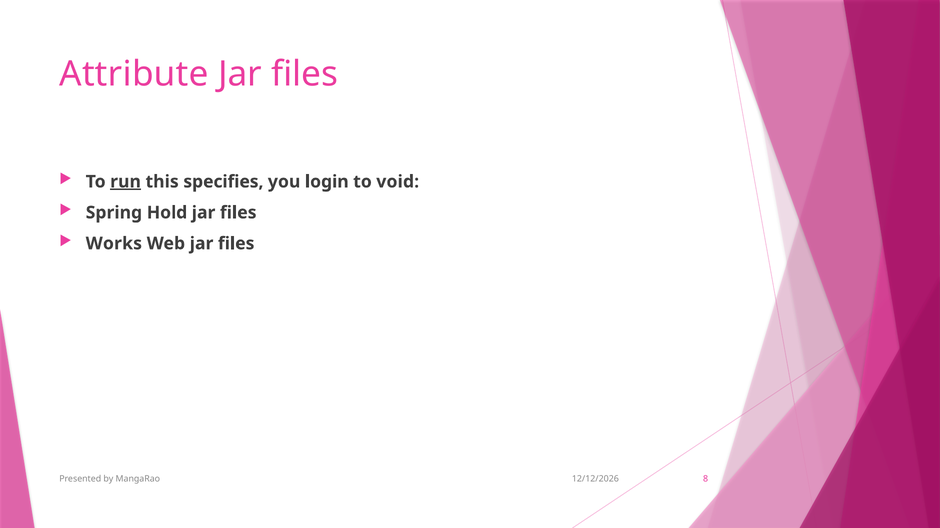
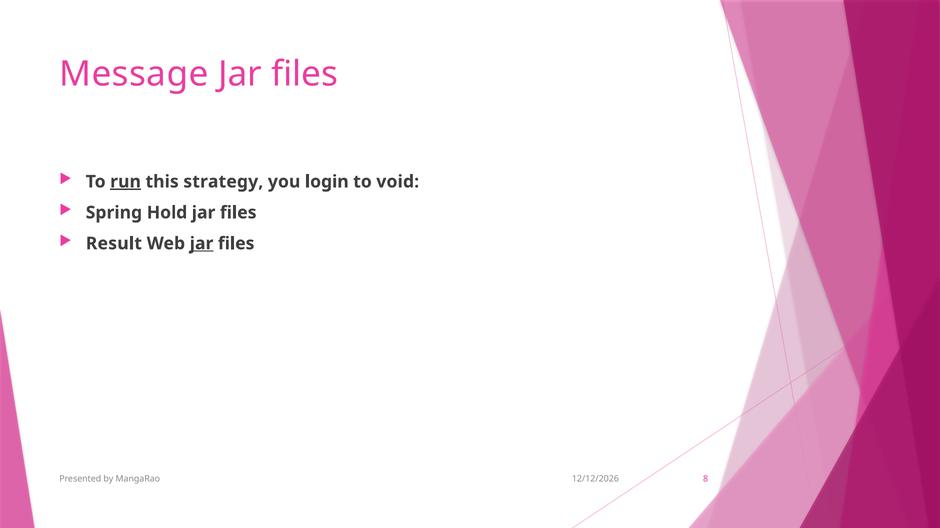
Attribute: Attribute -> Message (134, 74)
specifies: specifies -> strategy (223, 182)
Works: Works -> Result (114, 244)
jar underline: none -> present (202, 244)
